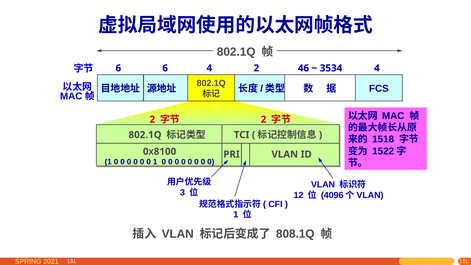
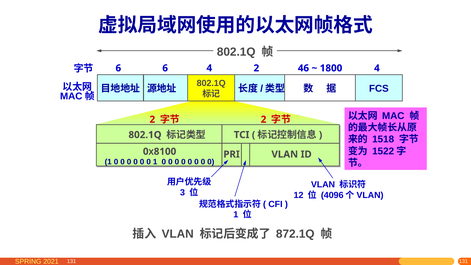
3534: 3534 -> 1800 (331, 68)
808.1Q: 808.1Q -> 872.1Q (295, 234)
